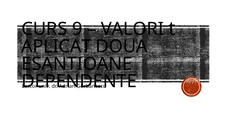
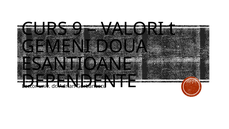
APLICAT: APLICAT -> GEMENI (56, 46)
